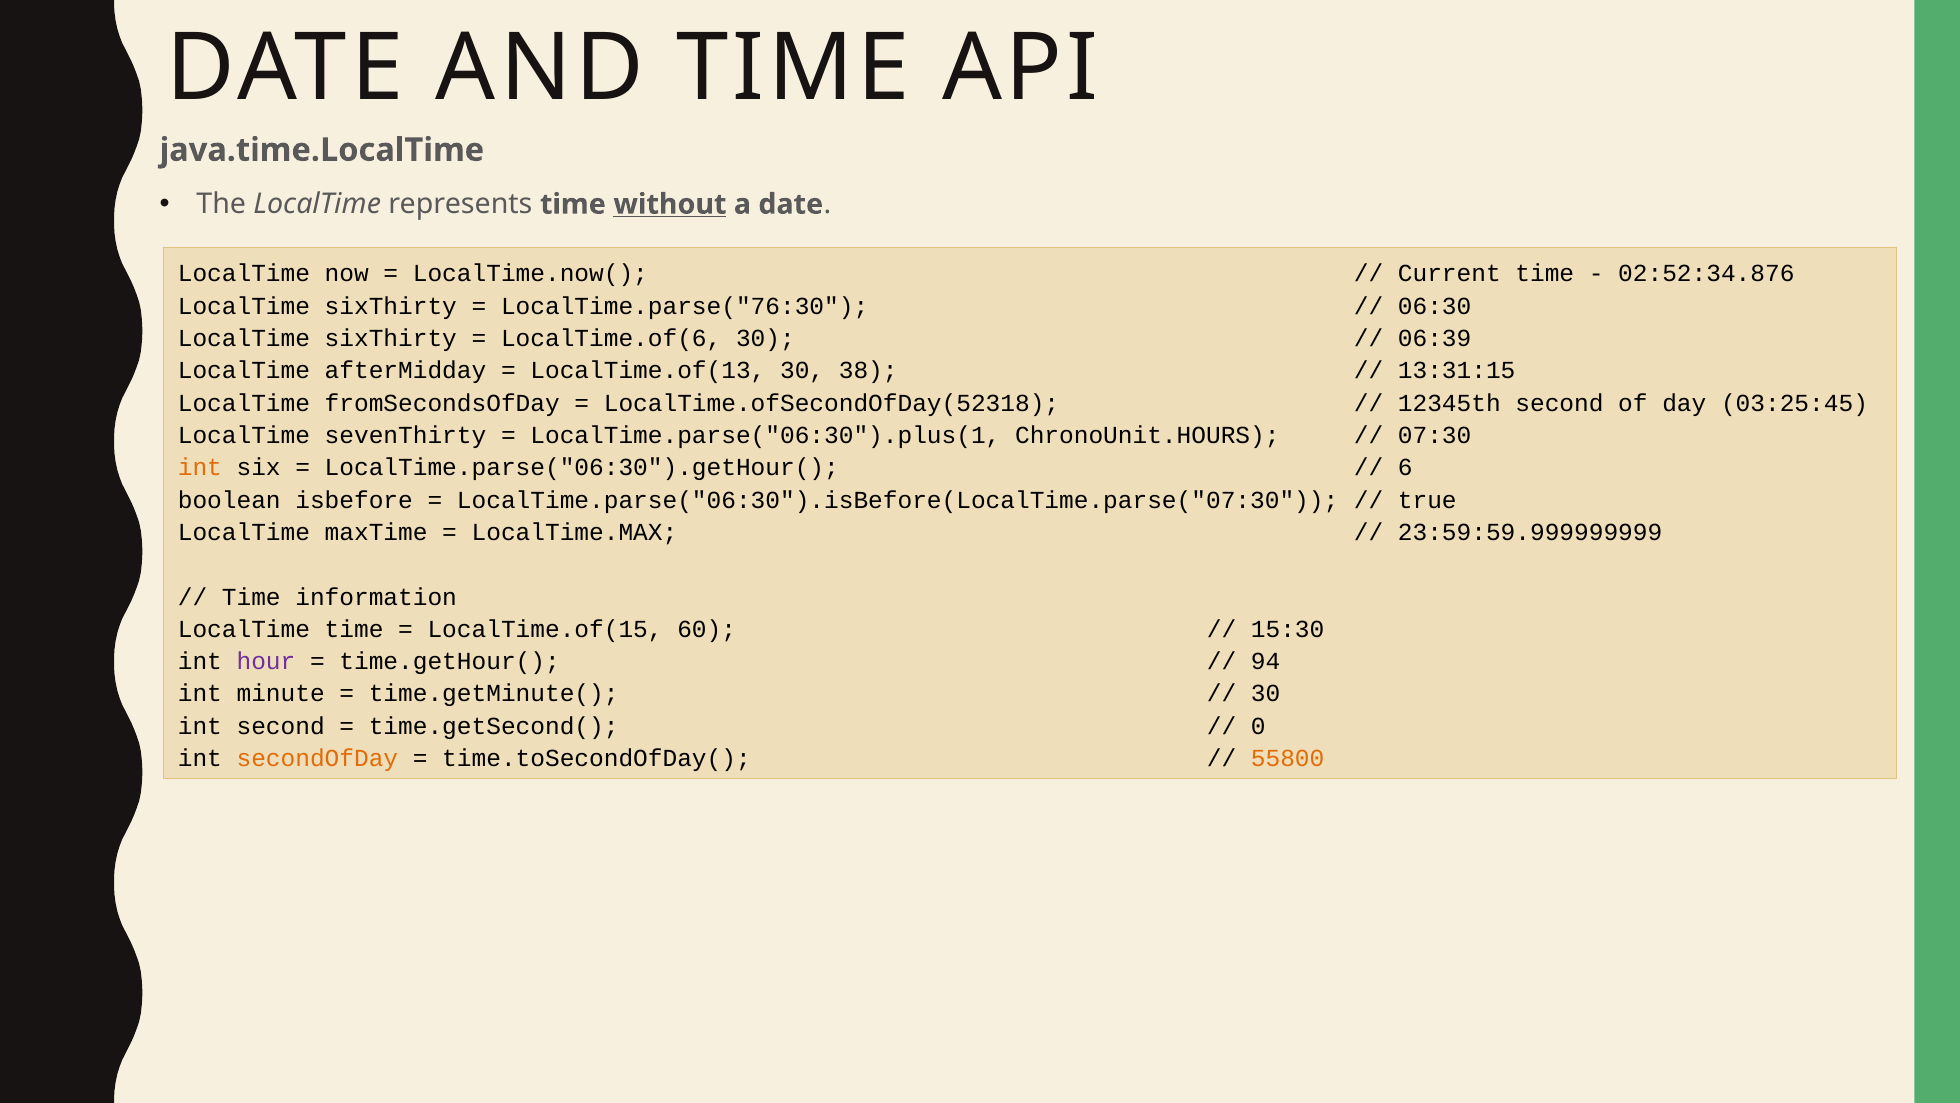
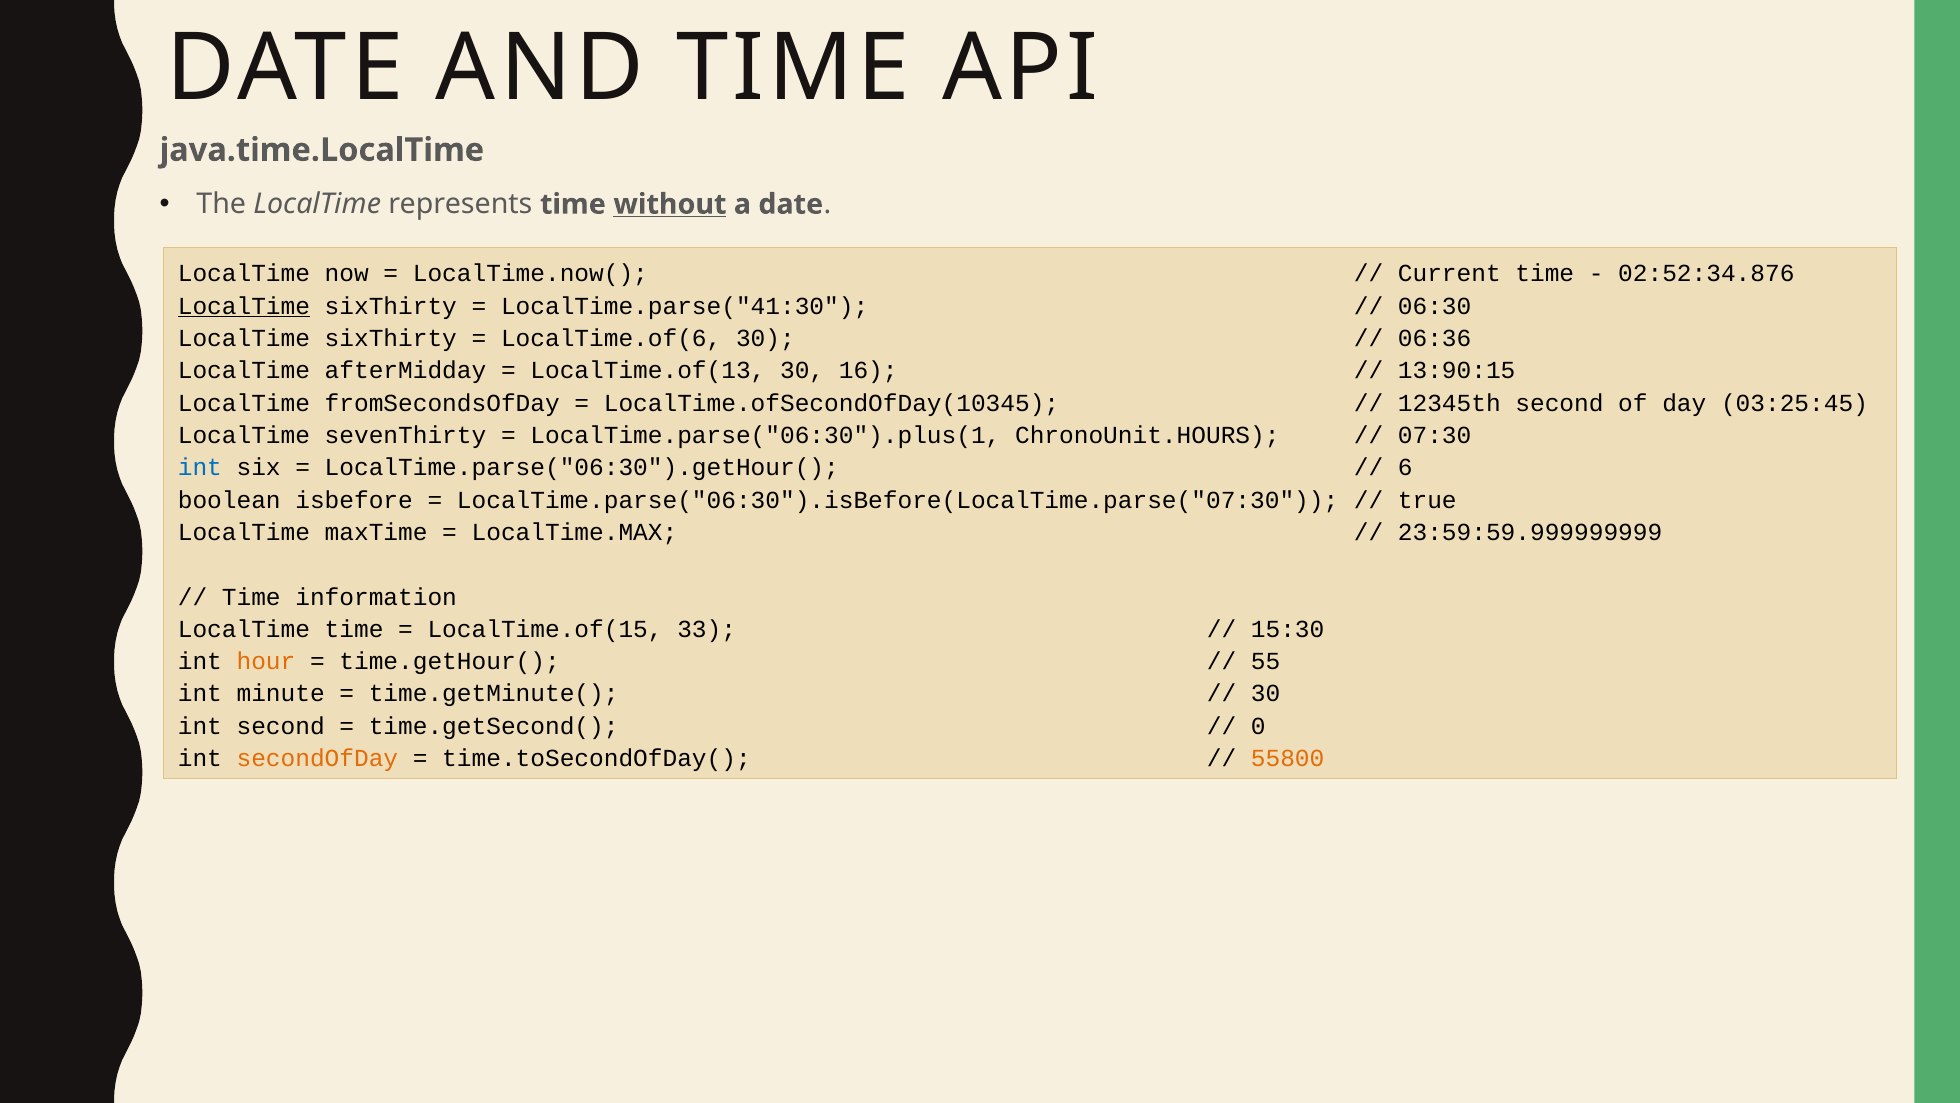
LocalTime underline: none -> present (244, 306)
LocalTime.parse("76:30: LocalTime.parse("76:30 -> LocalTime.parse("41:30 (685, 306)
06:39: 06:39 -> 06:36 (1435, 338)
38: 38 -> 16 (868, 371)
13:31:15: 13:31:15 -> 13:90:15 (1457, 371)
LocalTime.ofSecondOfDay(52318: LocalTime.ofSecondOfDay(52318 -> LocalTime.ofSecondOfDay(10345 (831, 403)
int colour: orange -> blue (200, 468)
60: 60 -> 33 (707, 629)
hour colour: purple -> orange (266, 661)
94: 94 -> 55 (1266, 661)
